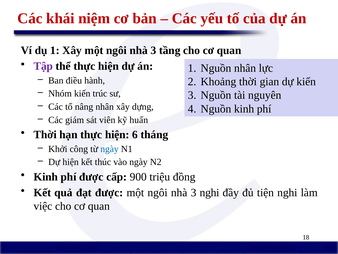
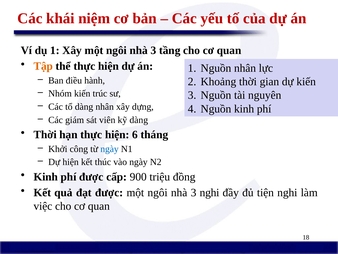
Tập colour: purple -> orange (43, 66)
tổ nâng: nâng -> dàng (84, 107)
kỹ huấn: huấn -> dàng (139, 120)
